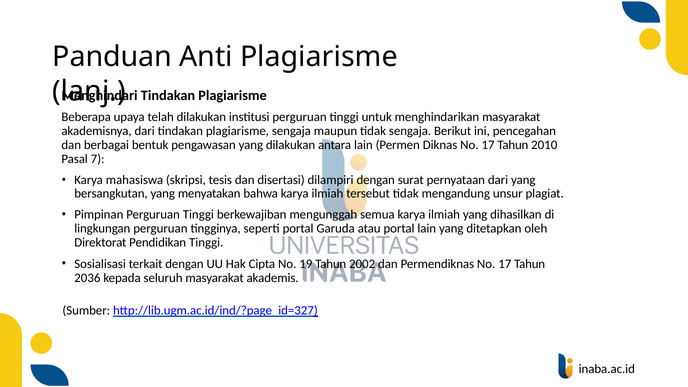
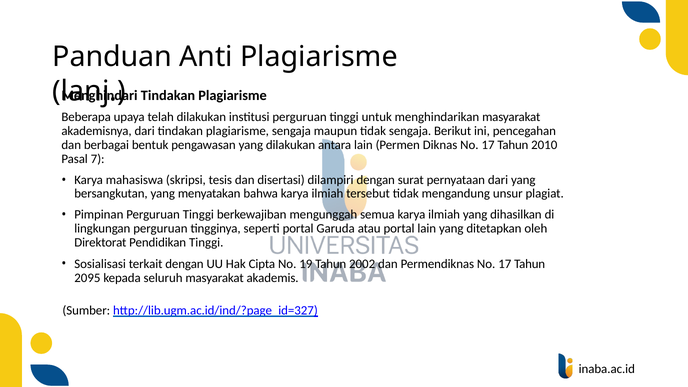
2036: 2036 -> 2095 (87, 278)
